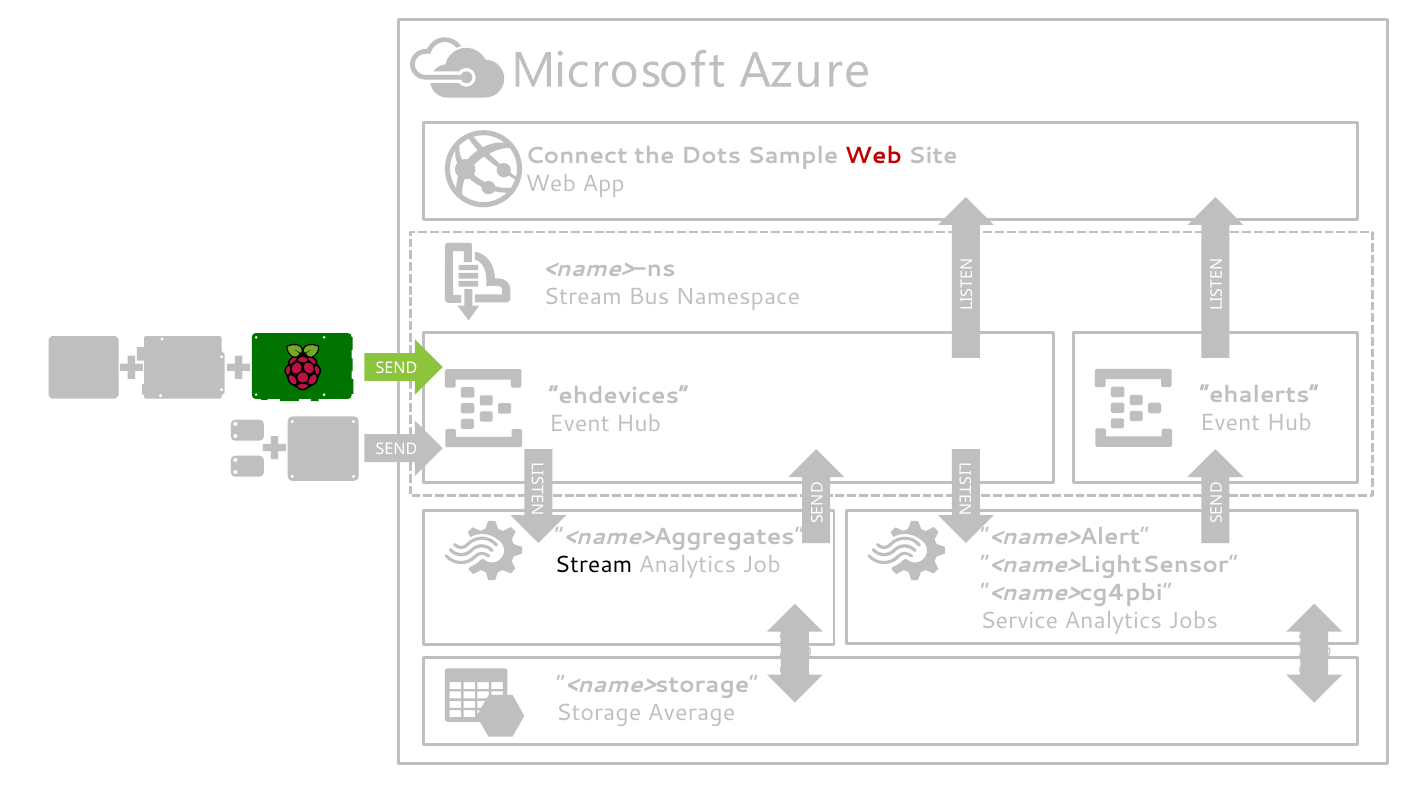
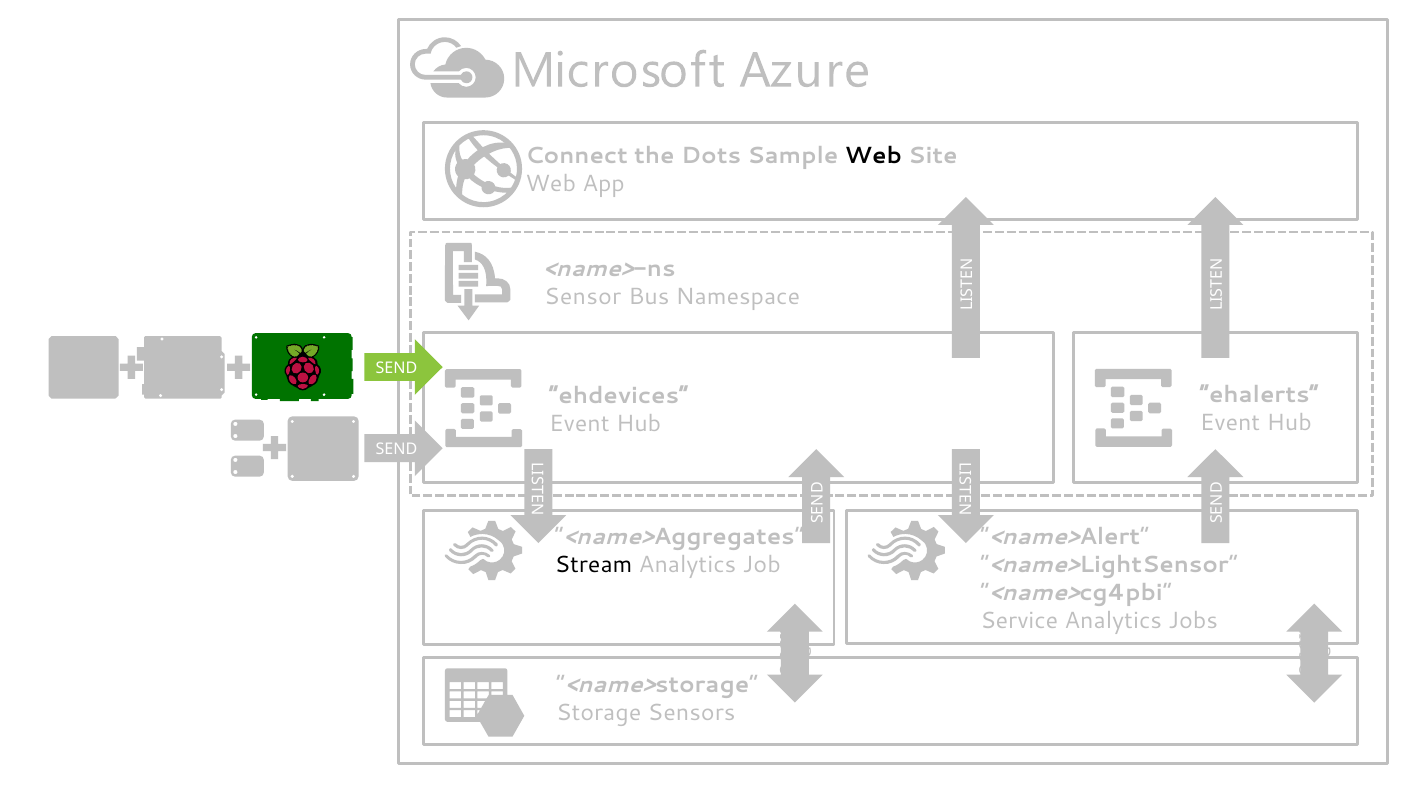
Web colour: red -> black (873, 156)
Stream: Stream -> Sensor (583, 297)
Average: Average -> Sensors (692, 713)
